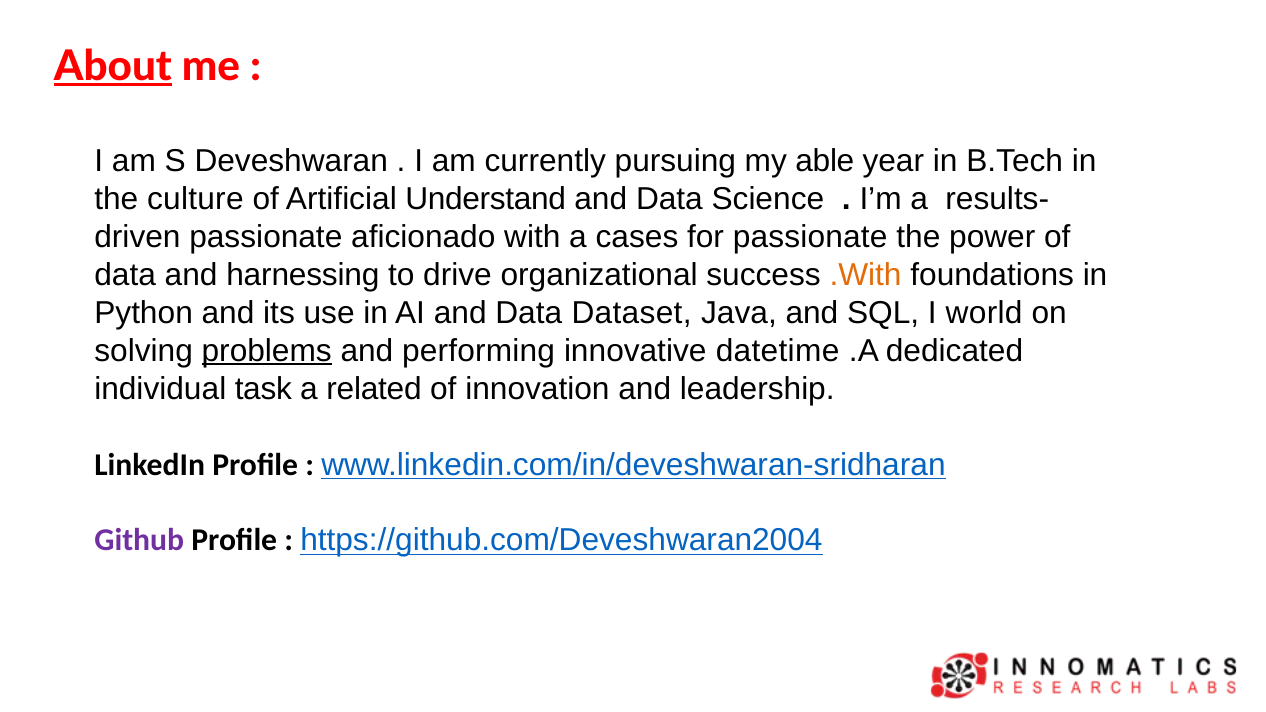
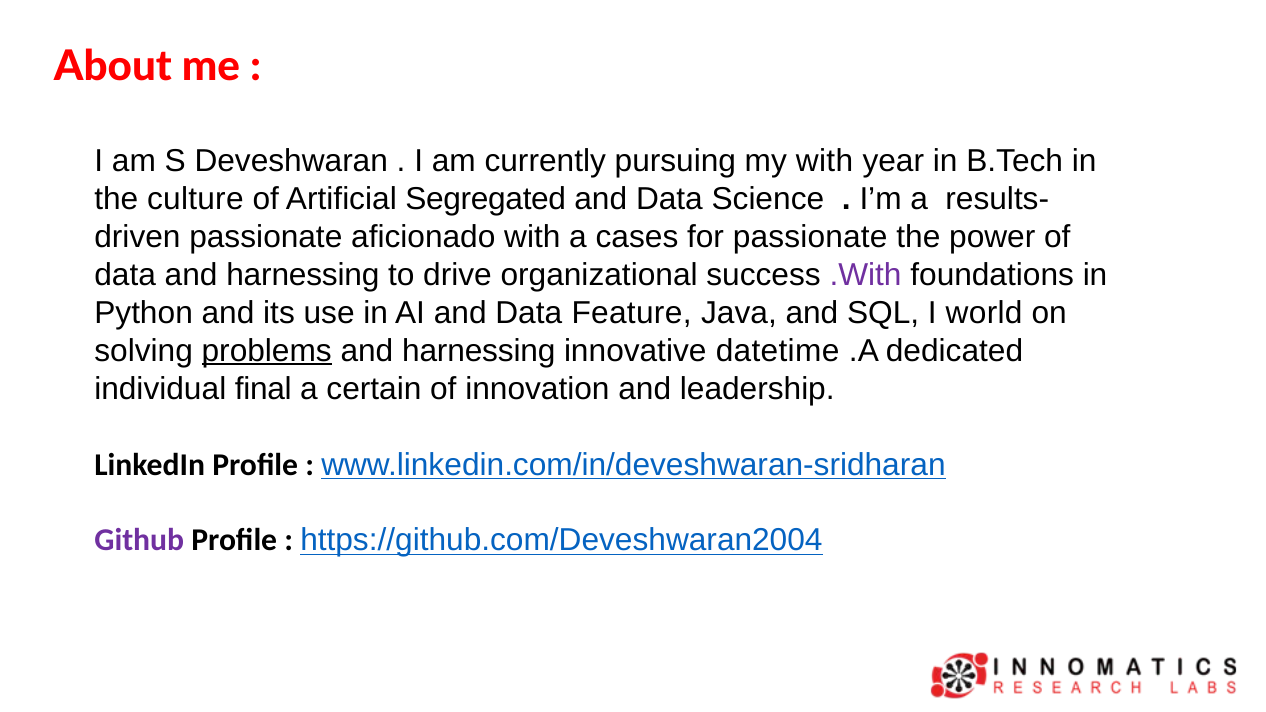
About underline: present -> none (113, 66)
my able: able -> with (825, 161)
Understand: Understand -> Segregated (486, 199)
.With colour: orange -> purple (866, 275)
Dataset: Dataset -> Feature (632, 313)
performing: performing -> harnessing (479, 351)
task: task -> final (263, 389)
related: related -> certain (374, 389)
